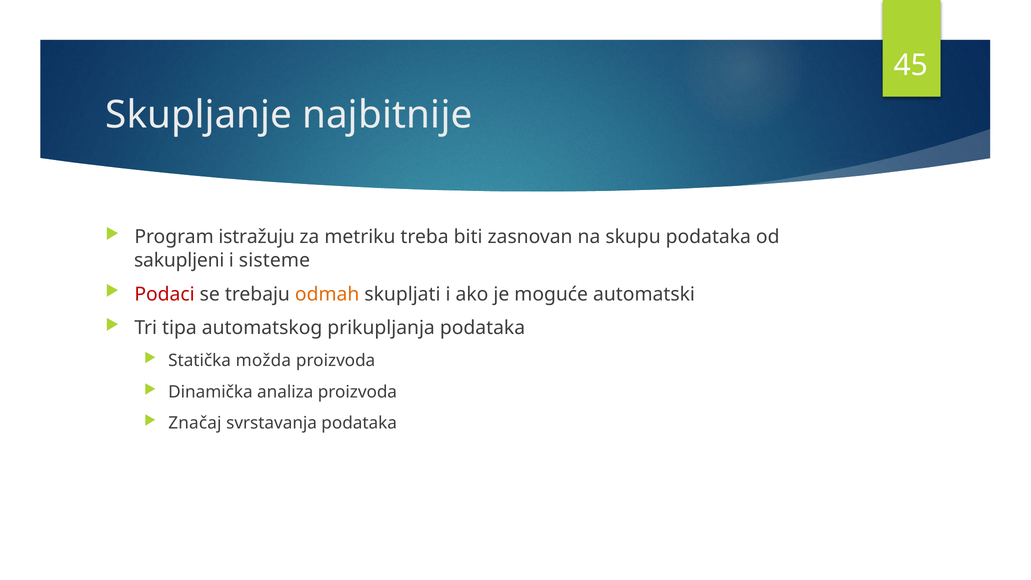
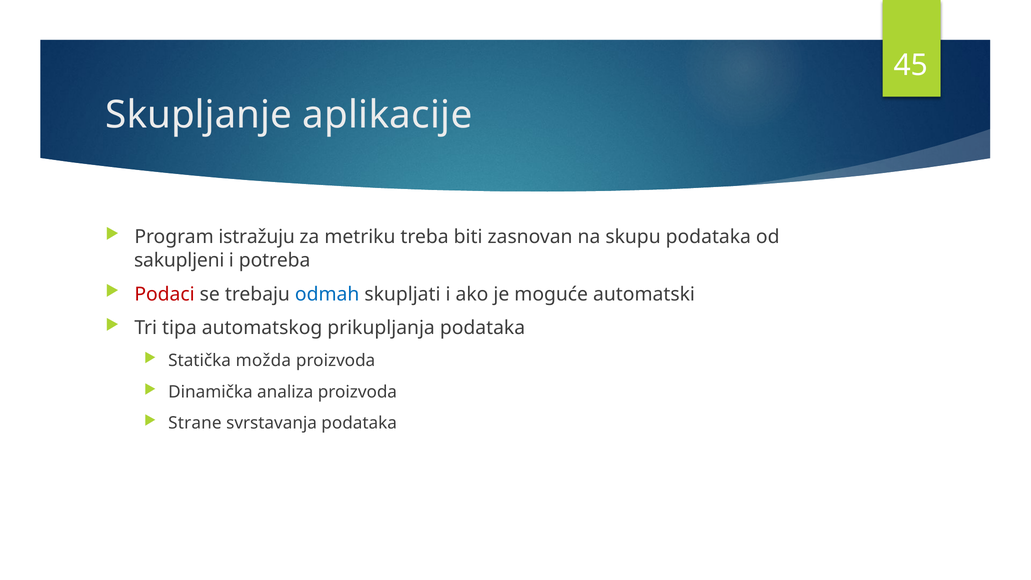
najbitnije: najbitnije -> aplikacije (387, 115)
sisteme: sisteme -> potreba (275, 260)
odmah colour: orange -> blue (327, 294)
Značaj: Značaj -> Strane (195, 423)
